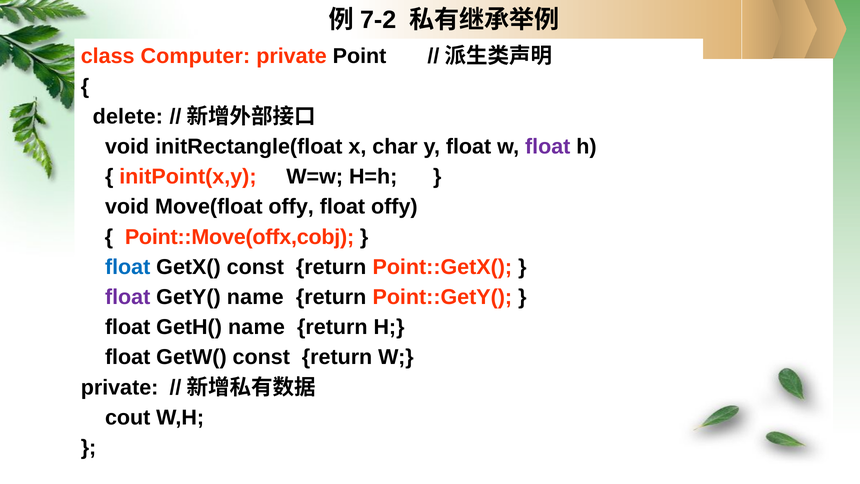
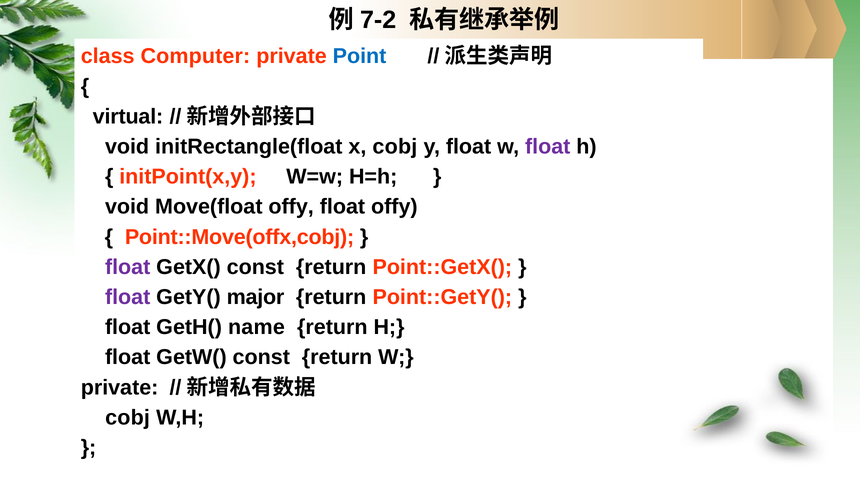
Point colour: black -> blue (360, 56)
delete: delete -> virtual (128, 116)
x char: char -> cobj (395, 147)
float colour: blue -> purple (128, 267)
GetY( name: name -> major (255, 297)
cout: cout -> cobj (128, 417)
